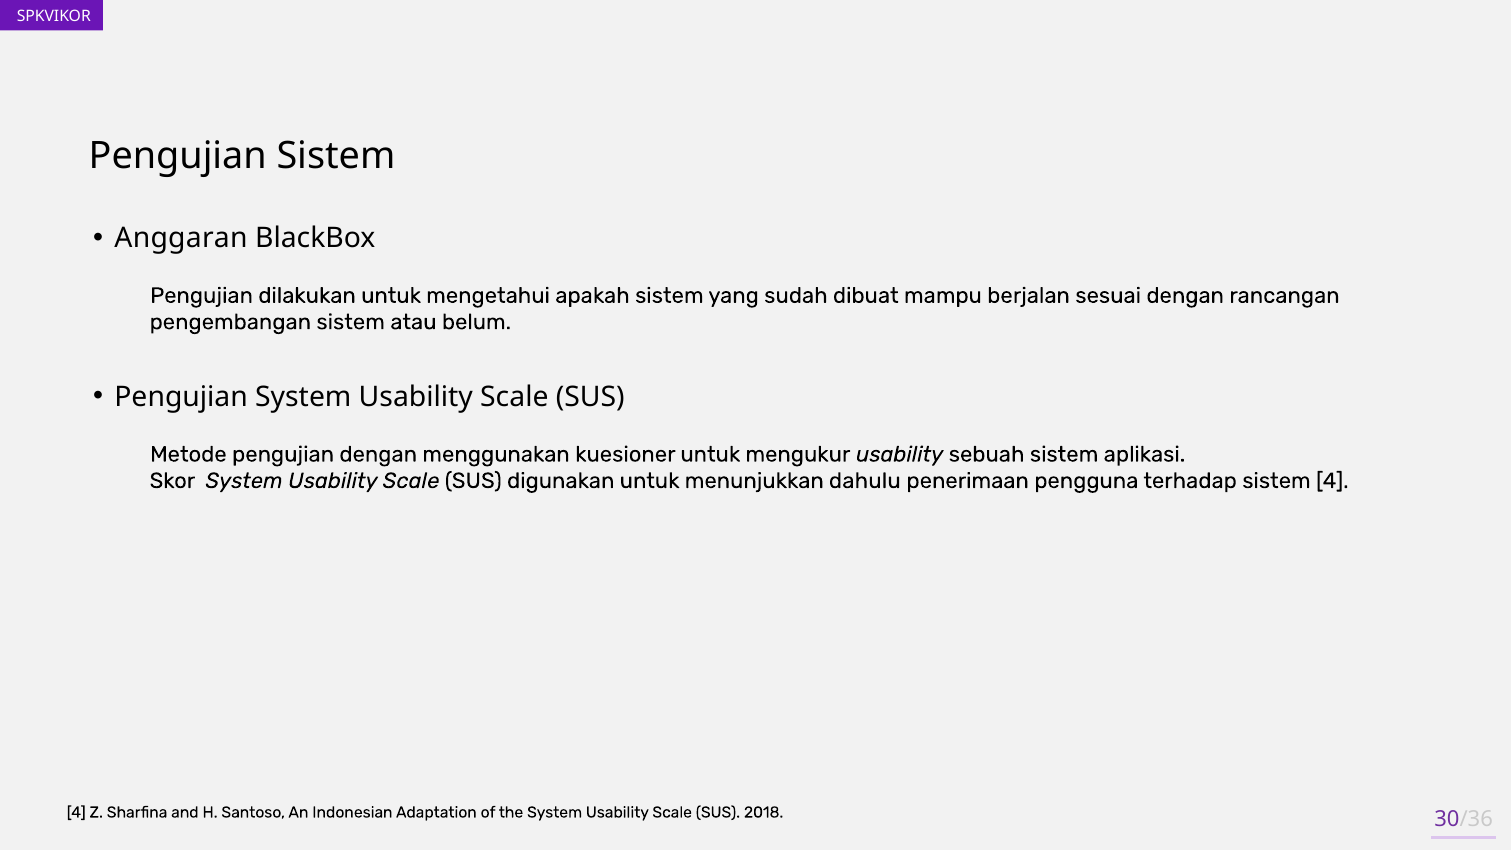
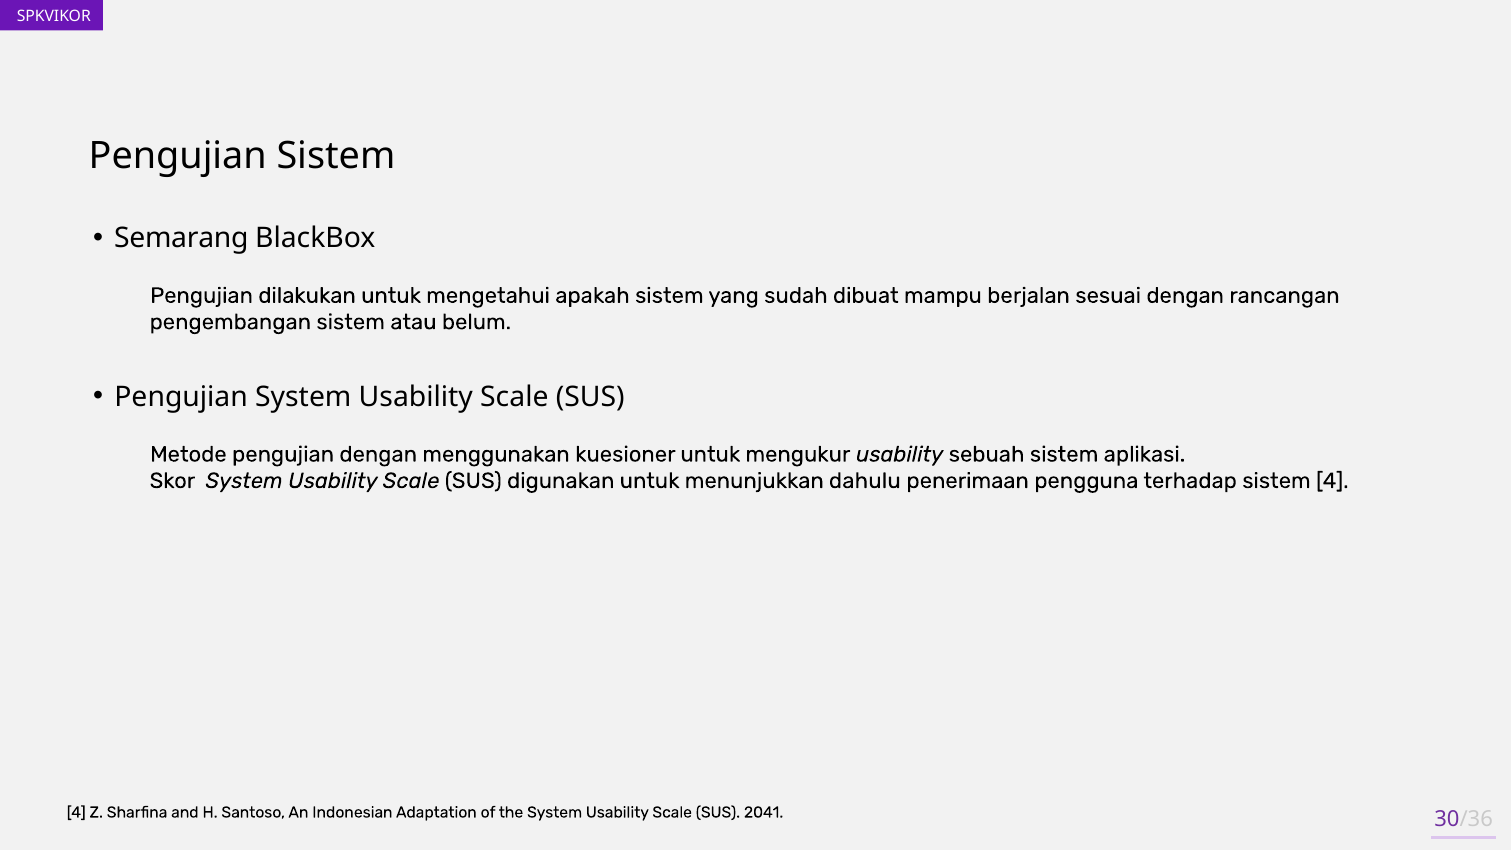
Anggaran: Anggaran -> Semarang (181, 238)
2018: 2018 -> 2041 (764, 812)
